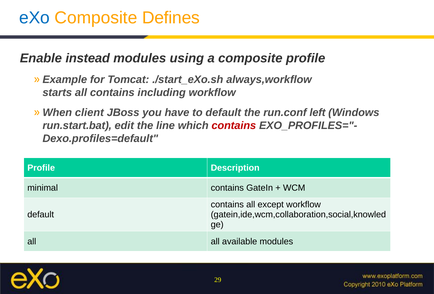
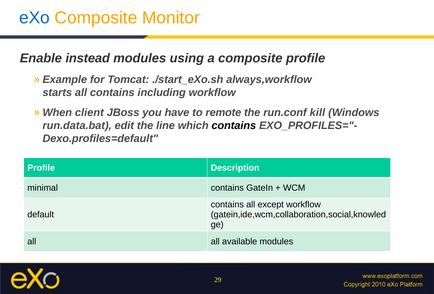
Defines: Defines -> Monitor (171, 18)
to default: default -> remote (223, 113)
left: left -> kill (317, 113)
run.start.bat: run.start.bat -> run.data.bat (77, 126)
contains colour: red -> black (234, 126)
